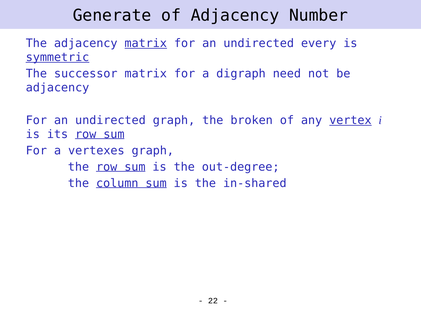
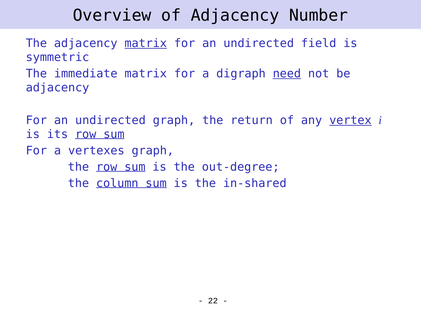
Generate: Generate -> Overview (112, 16)
every: every -> field (319, 43)
symmetric underline: present -> none (58, 57)
successor: successor -> immediate (86, 74)
need underline: none -> present (287, 74)
broken: broken -> return (252, 121)
